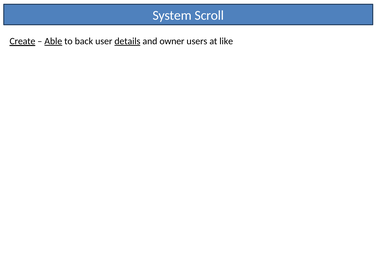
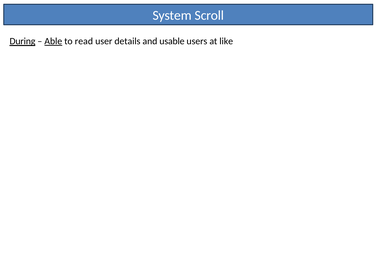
Create: Create -> During (22, 41)
back: back -> read (84, 41)
details underline: present -> none (127, 41)
owner: owner -> usable (172, 41)
